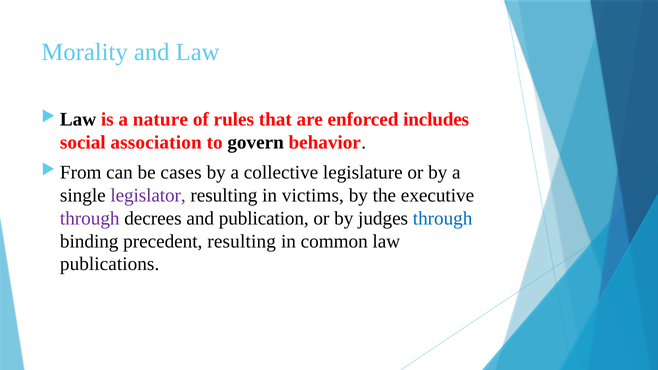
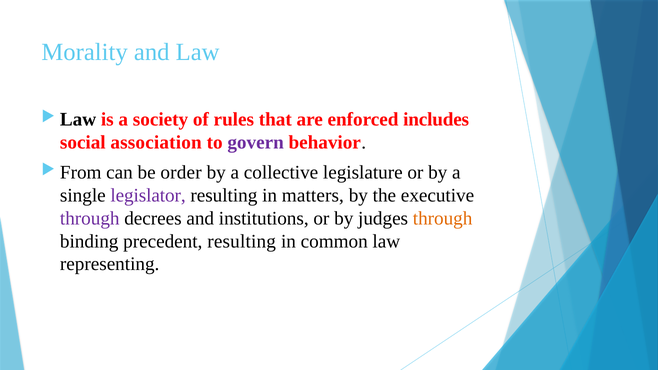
nature: nature -> society (161, 119)
govern colour: black -> purple (256, 142)
cases: cases -> order (181, 172)
victims: victims -> matters (313, 195)
publication: publication -> institutions (264, 218)
through colour: blue -> orange (443, 218)
publications: publications -> representing (110, 264)
